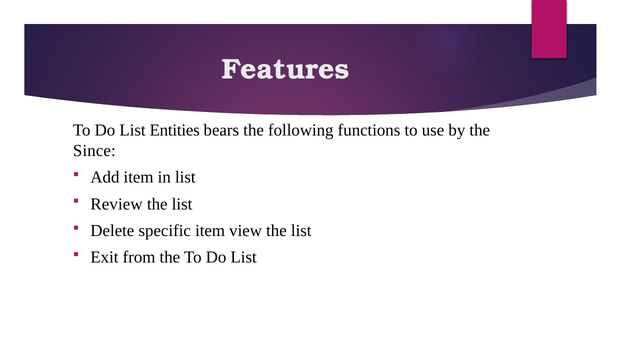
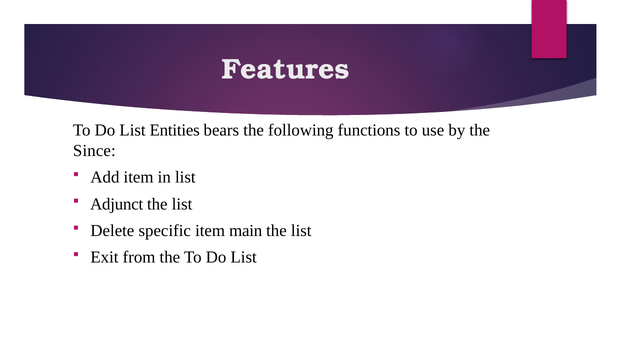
Review: Review -> Adjunct (117, 204)
view: view -> main (246, 231)
